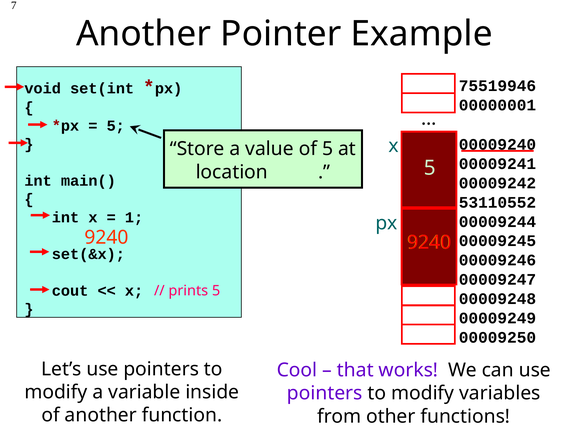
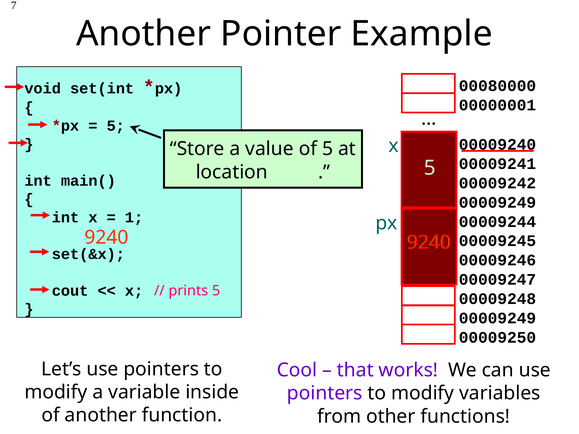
75519946: 75519946 -> 00080000 (497, 86)
53110552: 53110552 -> 00009249 (497, 203)
